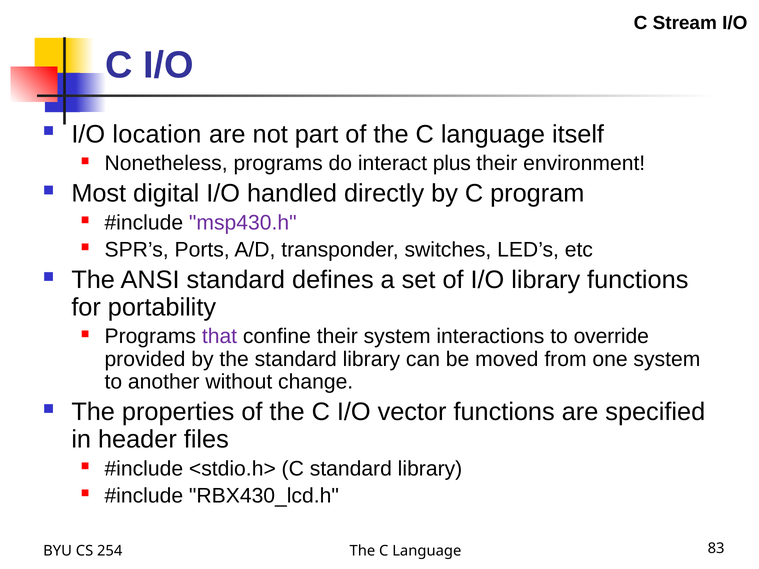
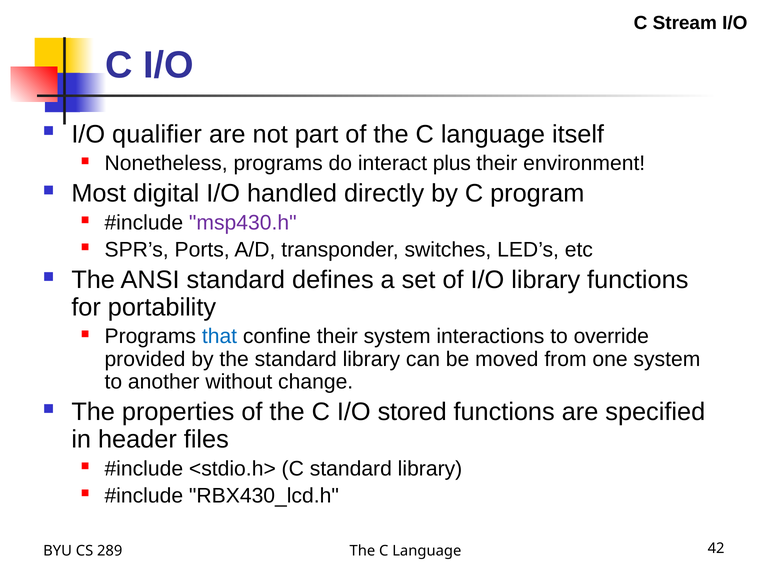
location: location -> qualifier (157, 134)
that colour: purple -> blue (220, 337)
vector: vector -> stored (412, 412)
254: 254 -> 289 (110, 551)
83: 83 -> 42 (716, 549)
